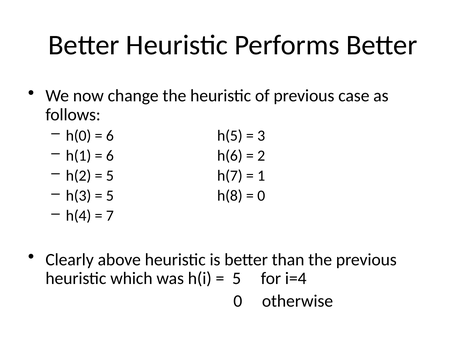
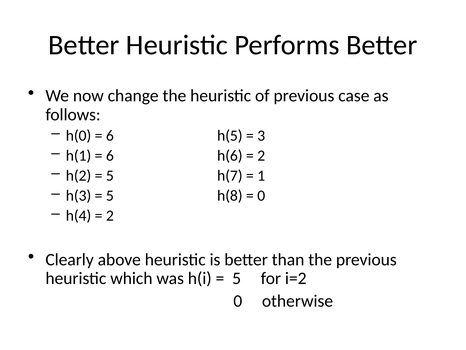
7: 7 -> 2 (110, 215)
i=4: i=4 -> i=2 (296, 278)
